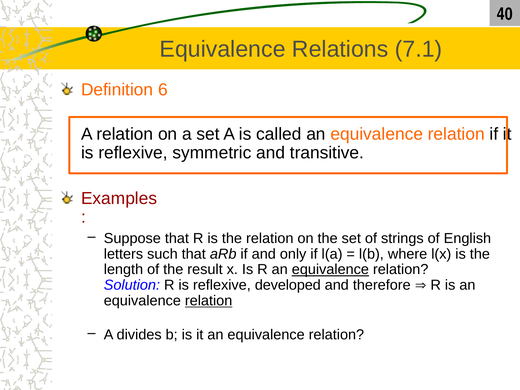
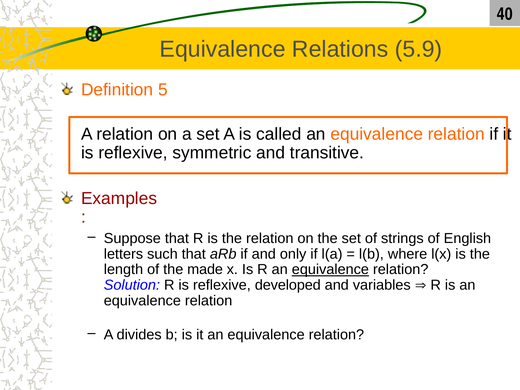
7.1: 7.1 -> 5.9 (419, 49)
6: 6 -> 5 (163, 90)
result: result -> made (205, 270)
therefore: therefore -> variables (382, 285)
relation underline: present -> none (209, 301)
